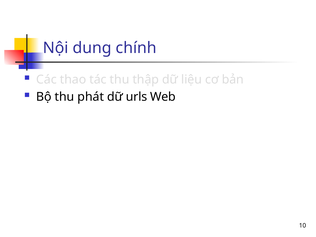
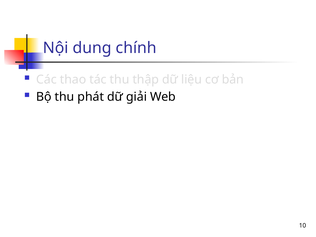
urls: urls -> giải (137, 97)
